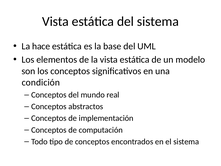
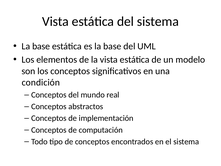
hace: hace -> base (41, 46)
